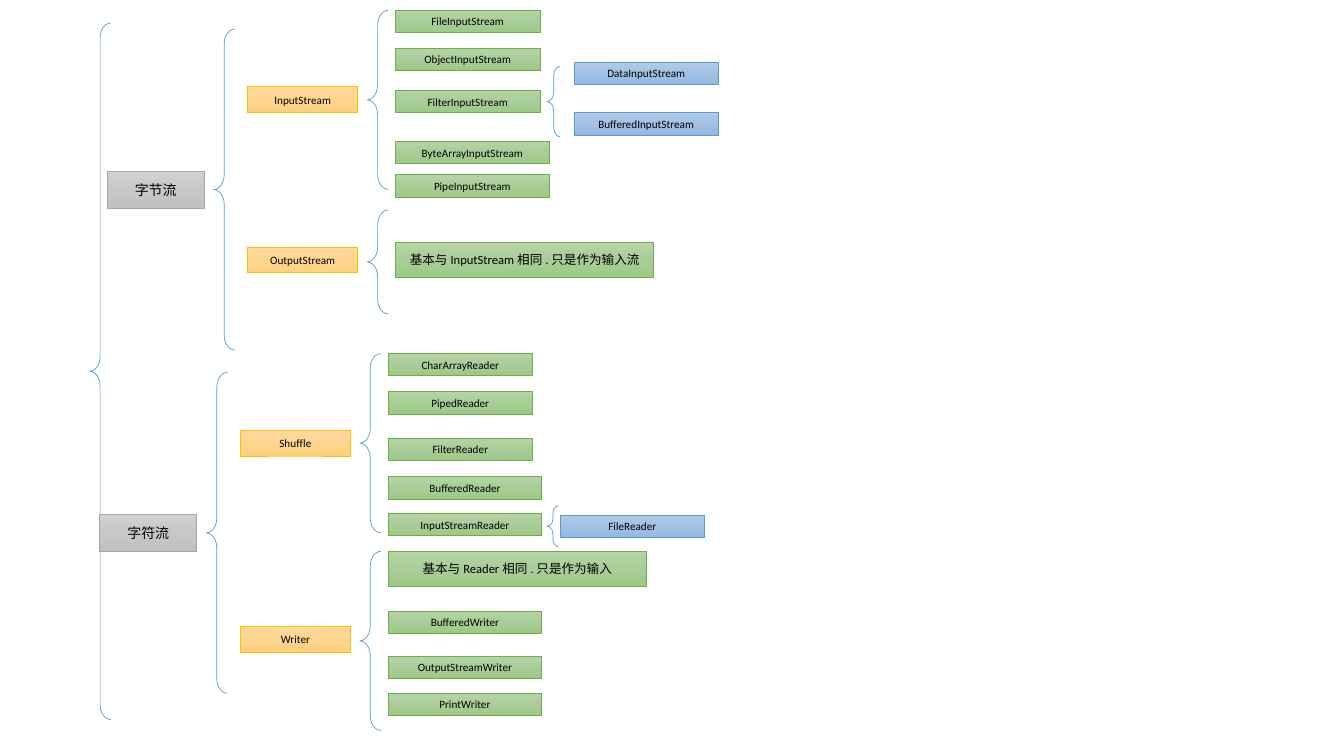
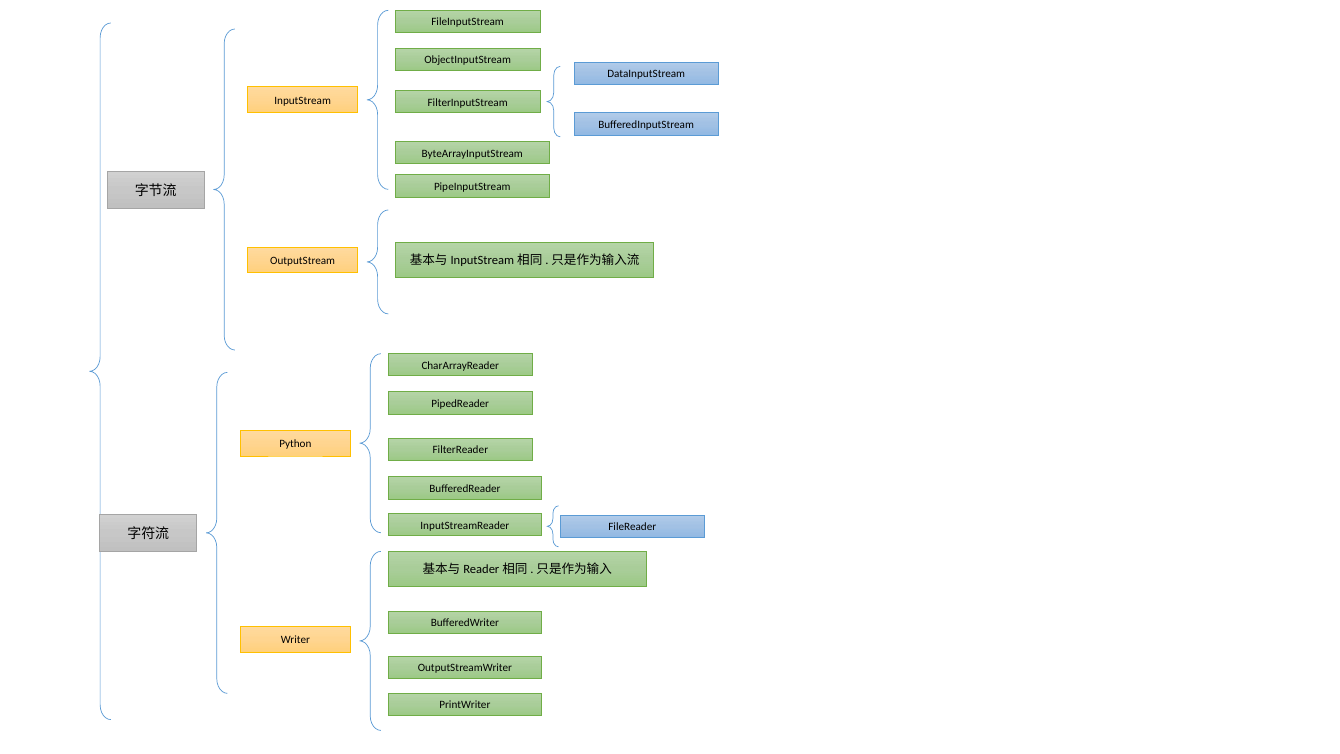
Shuffle: Shuffle -> Python (295, 444)
